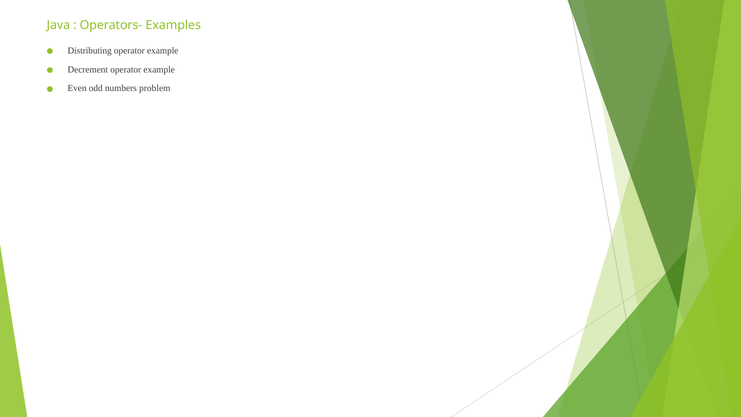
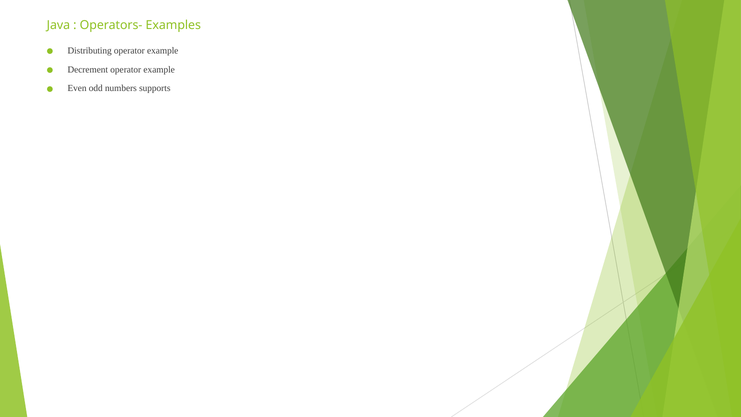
problem: problem -> supports (155, 88)
